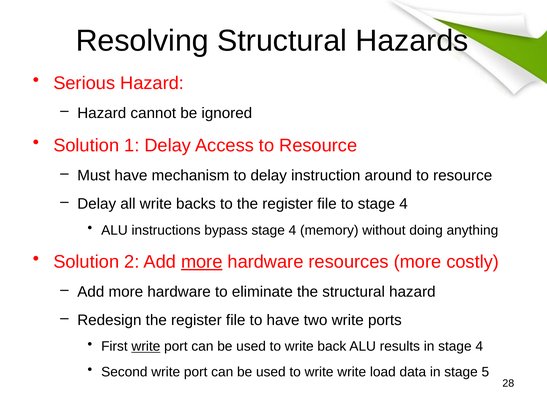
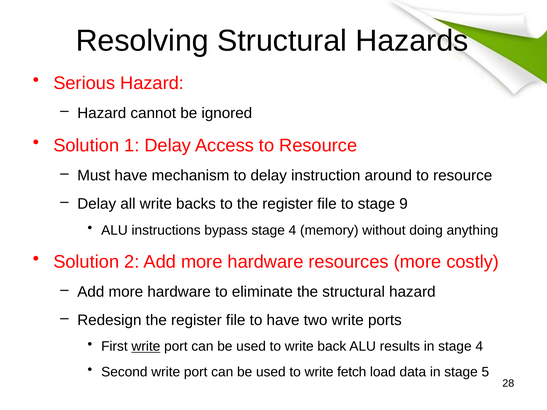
to stage 4: 4 -> 9 (403, 204)
more underline: present -> none (202, 262)
write write: write -> fetch (352, 372)
